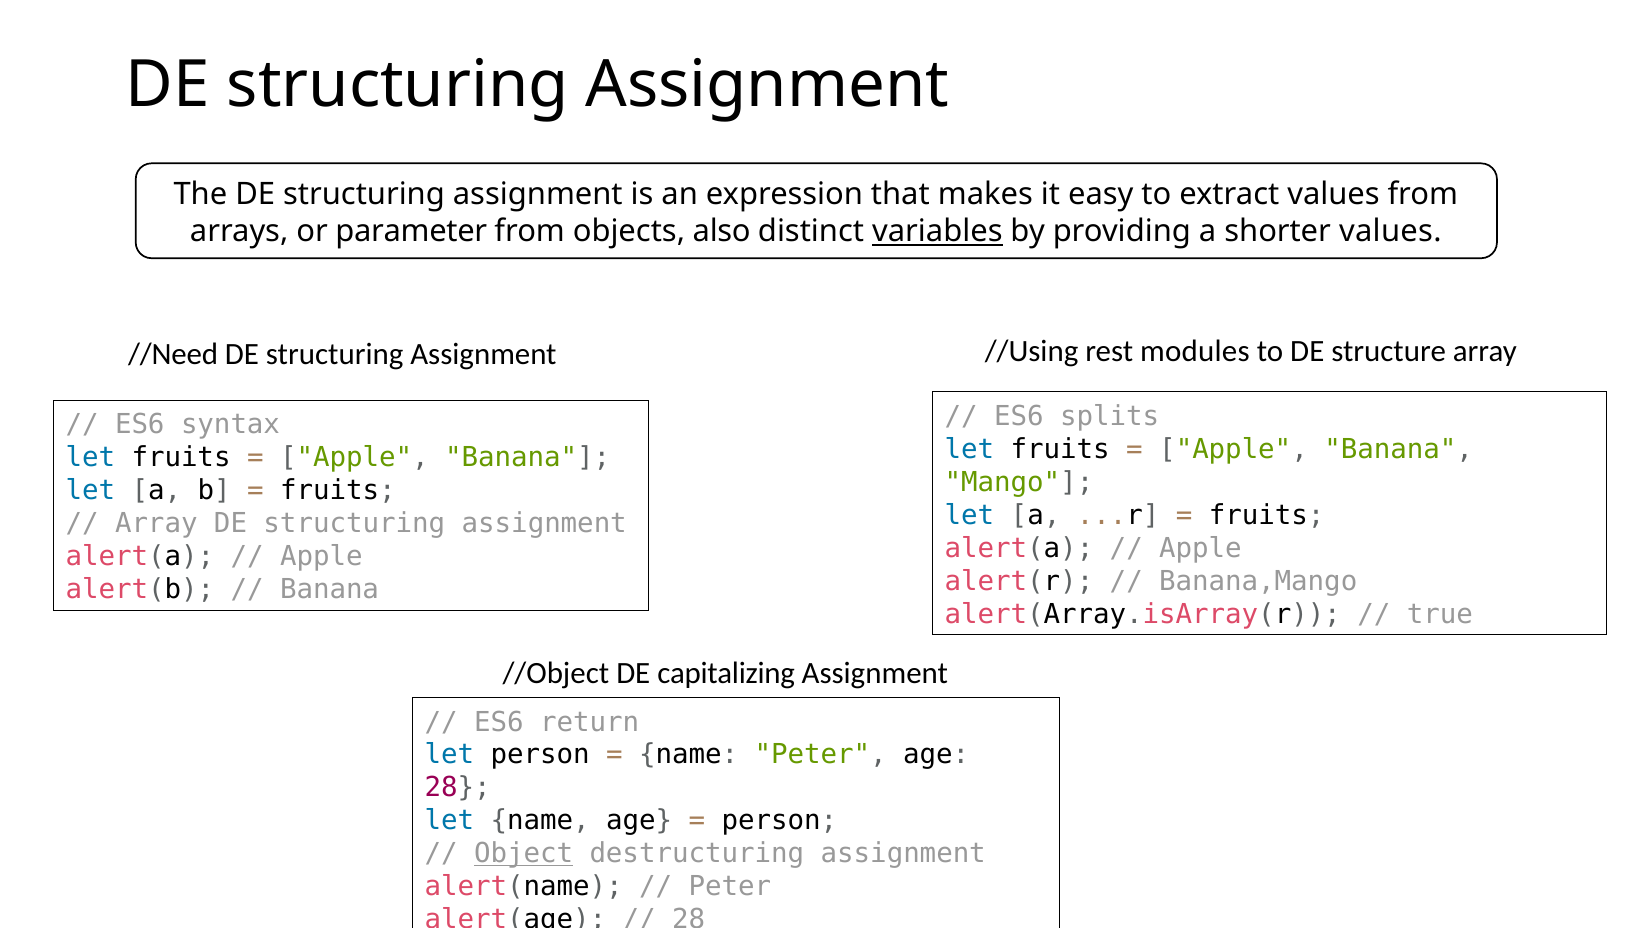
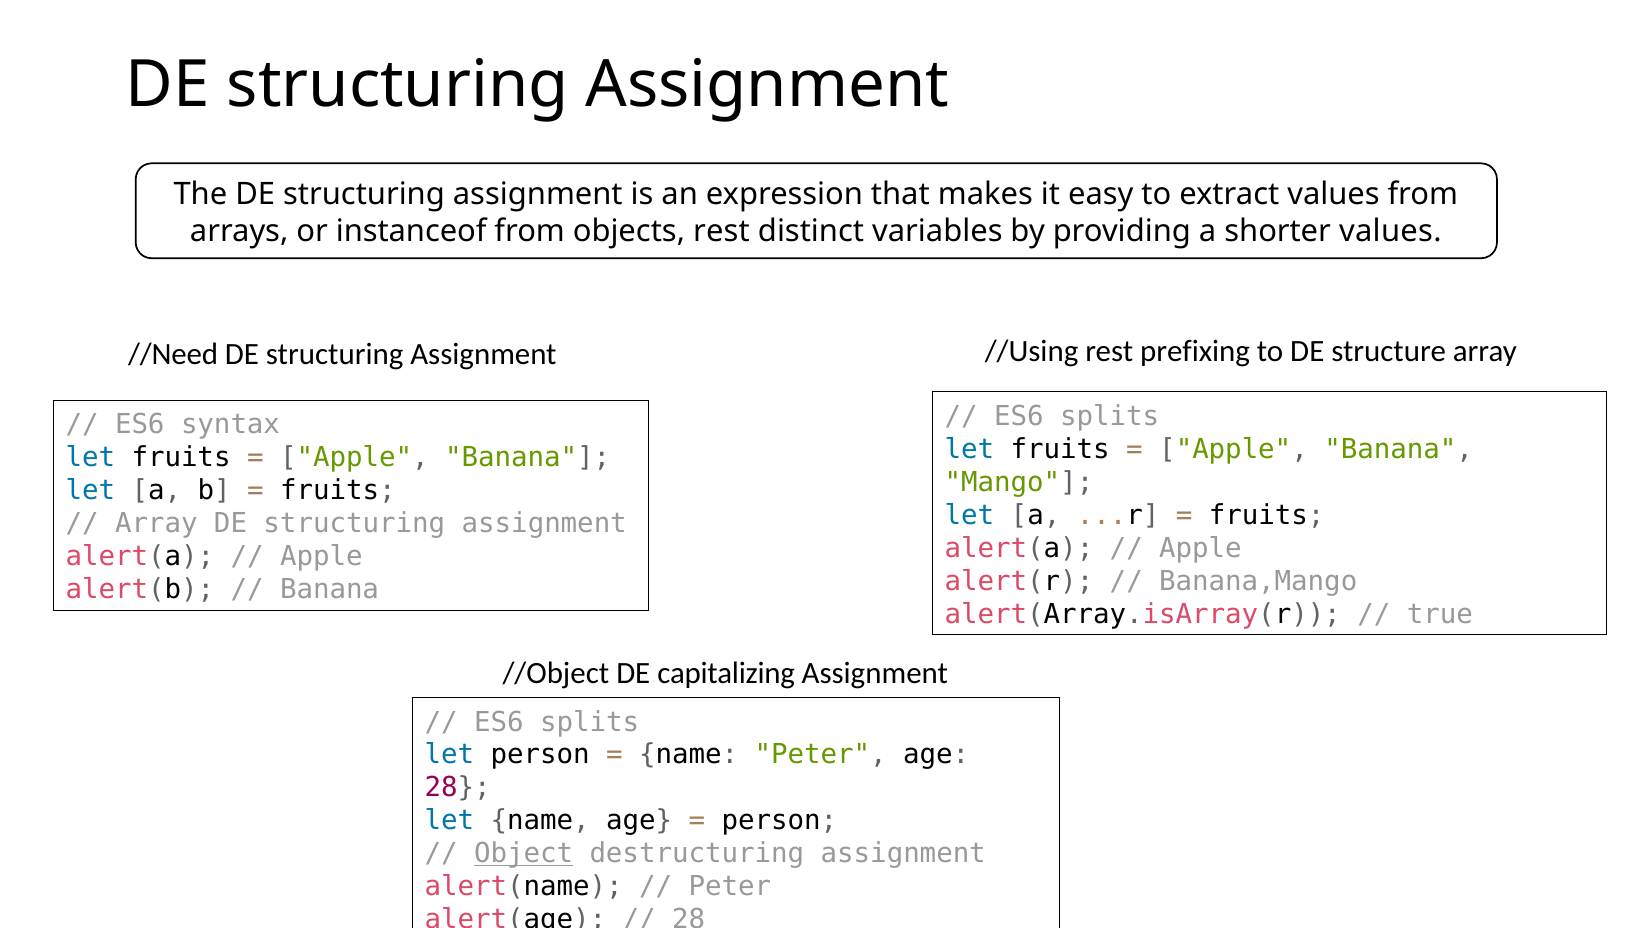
parameter: parameter -> instanceof (411, 231)
objects also: also -> rest (721, 231)
variables underline: present -> none (937, 231)
modules: modules -> prefixing (1195, 351)
return: return -> splits (590, 722)
